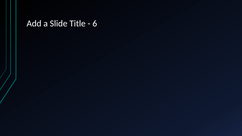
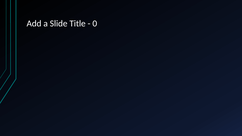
6: 6 -> 0 (95, 24)
